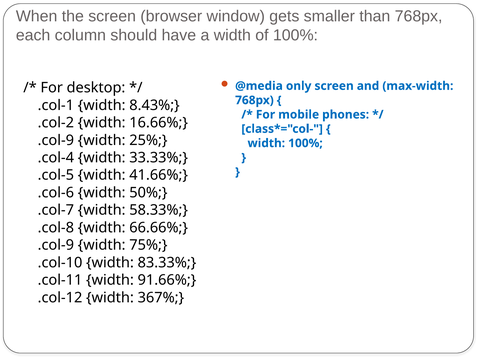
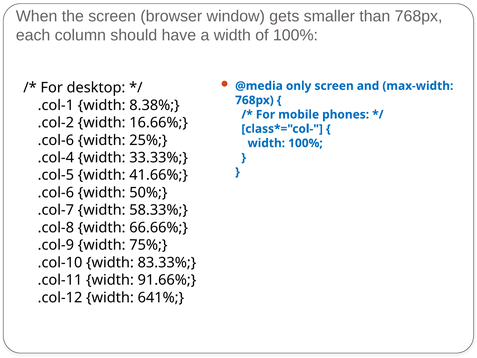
8.43%: 8.43% -> 8.38% (154, 105)
.col-9: .col-9 -> .col-6 (56, 140)
367%: 367% -> 641% (161, 297)
